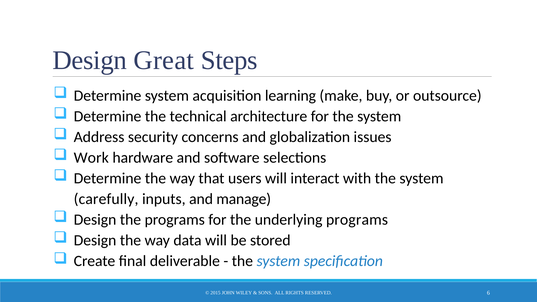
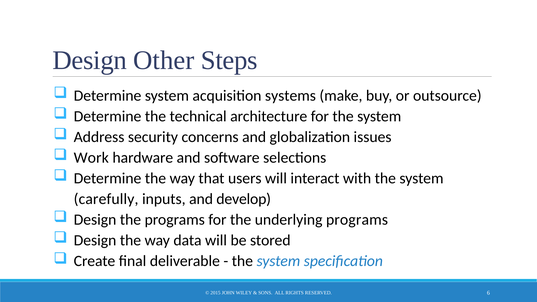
Great: Great -> Other (164, 60)
learning: learning -> systems (290, 96)
manage: manage -> develop (244, 199)
